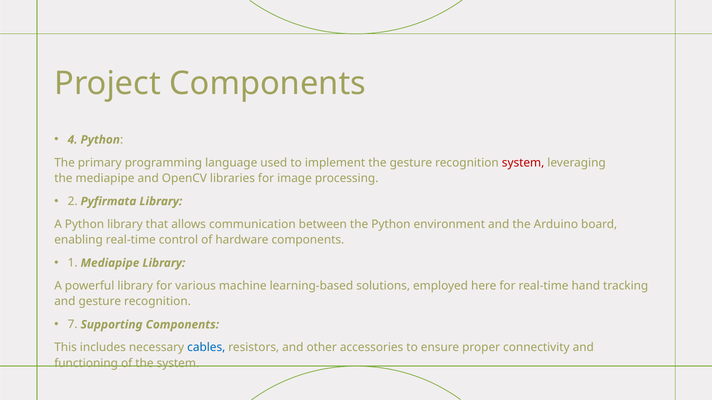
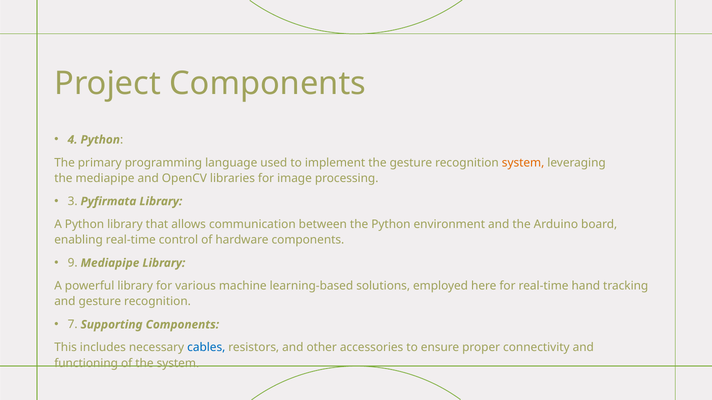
system colour: red -> orange (523, 163)
2: 2 -> 3 (73, 202)
1: 1 -> 9 (73, 263)
